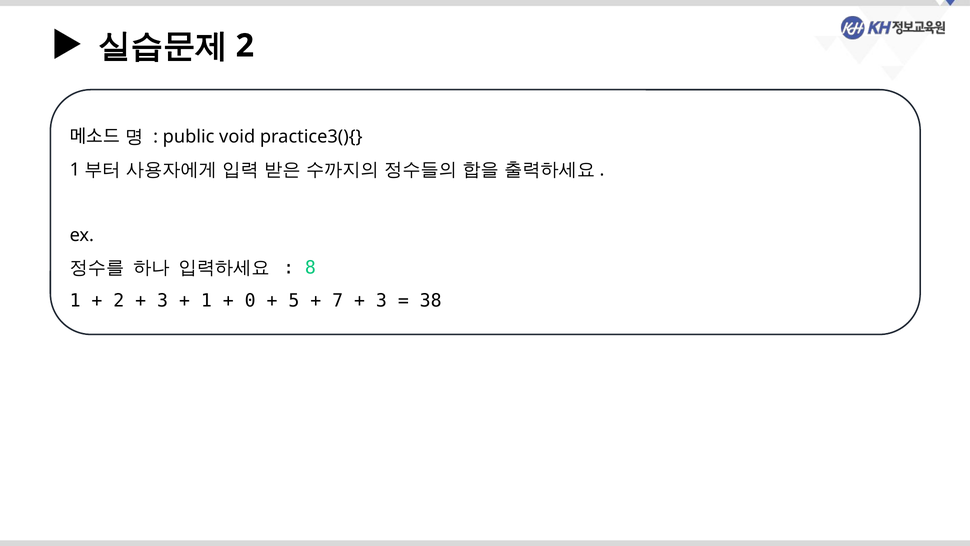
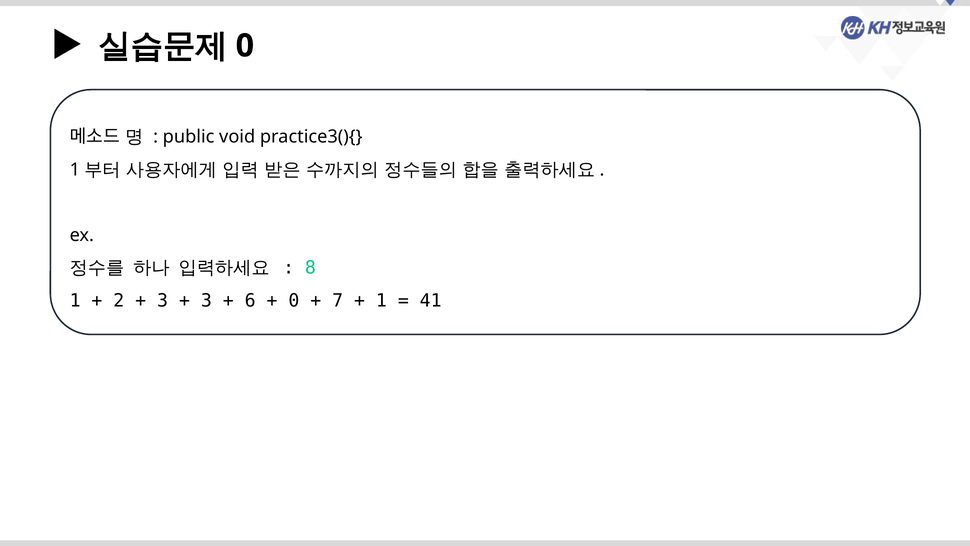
2: 2 -> 0 (245, 46)
1: 1 -> 3 (206, 300)
0: 0 -> 6 (250, 300)
5: 5 -> 0 (294, 300)
3: 3 -> 1 (381, 300)
38: 38 -> 41 (431, 300)
